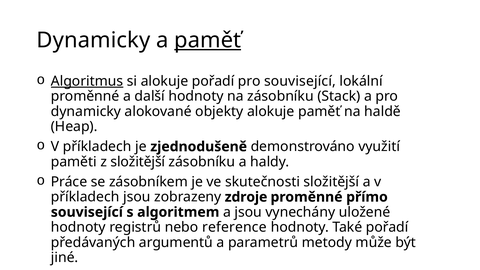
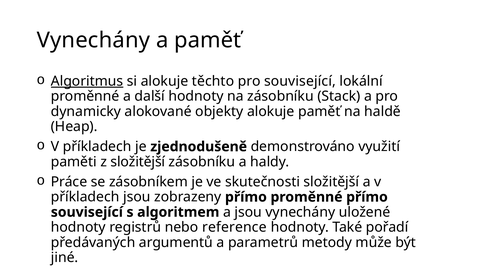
Dynamicky: Dynamicky -> Vynechány (93, 40)
paměť underline: present -> none (208, 40)
alokuje pořadí: pořadí -> těchto (213, 81)
zobrazeny zdroje: zdroje -> přímo (246, 197)
